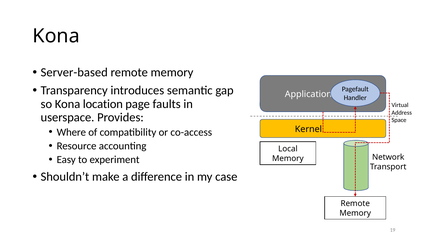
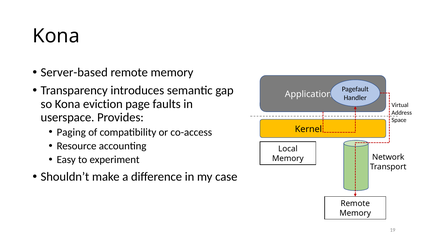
location: location -> eviction (103, 104)
Where: Where -> Paging (71, 132)
